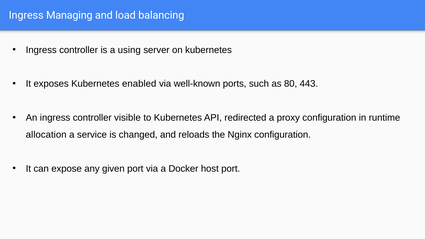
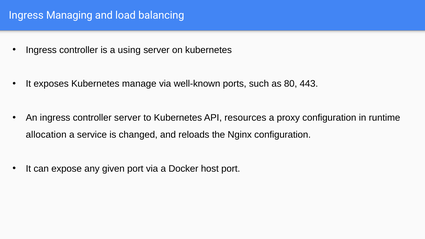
enabled: enabled -> manage (139, 84)
controller visible: visible -> server (127, 118)
redirected: redirected -> resources (245, 118)
